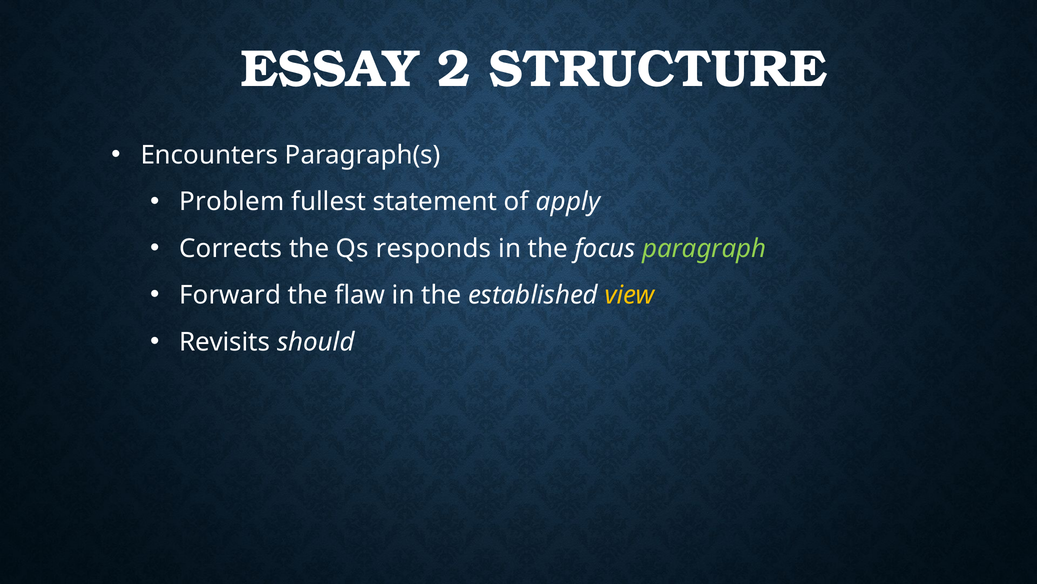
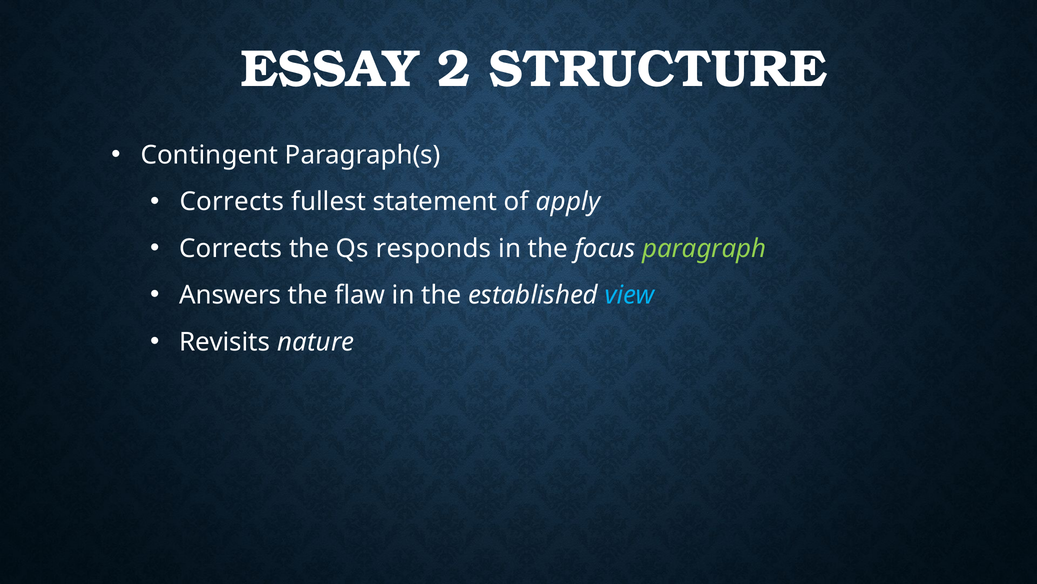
Encounters: Encounters -> Contingent (209, 155)
Problem: Problem -> Corrects (232, 202)
Forward: Forward -> Answers (230, 295)
view colour: yellow -> light blue (630, 295)
should: should -> nature (316, 342)
